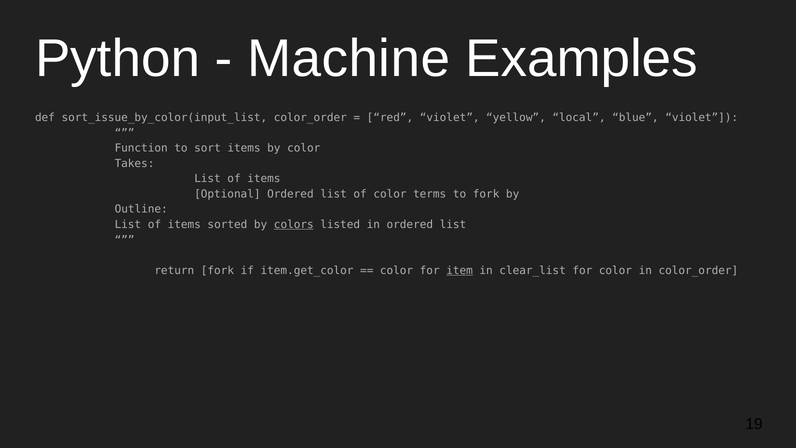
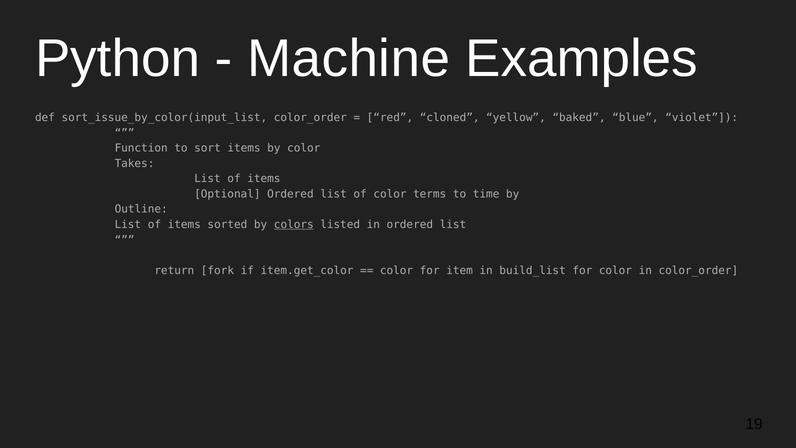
red violet: violet -> cloned (450, 118)
local: local -> baked (579, 118)
to fork: fork -> time (486, 194)
item underline: present -> none (460, 270)
clear_list: clear_list -> build_list (533, 270)
